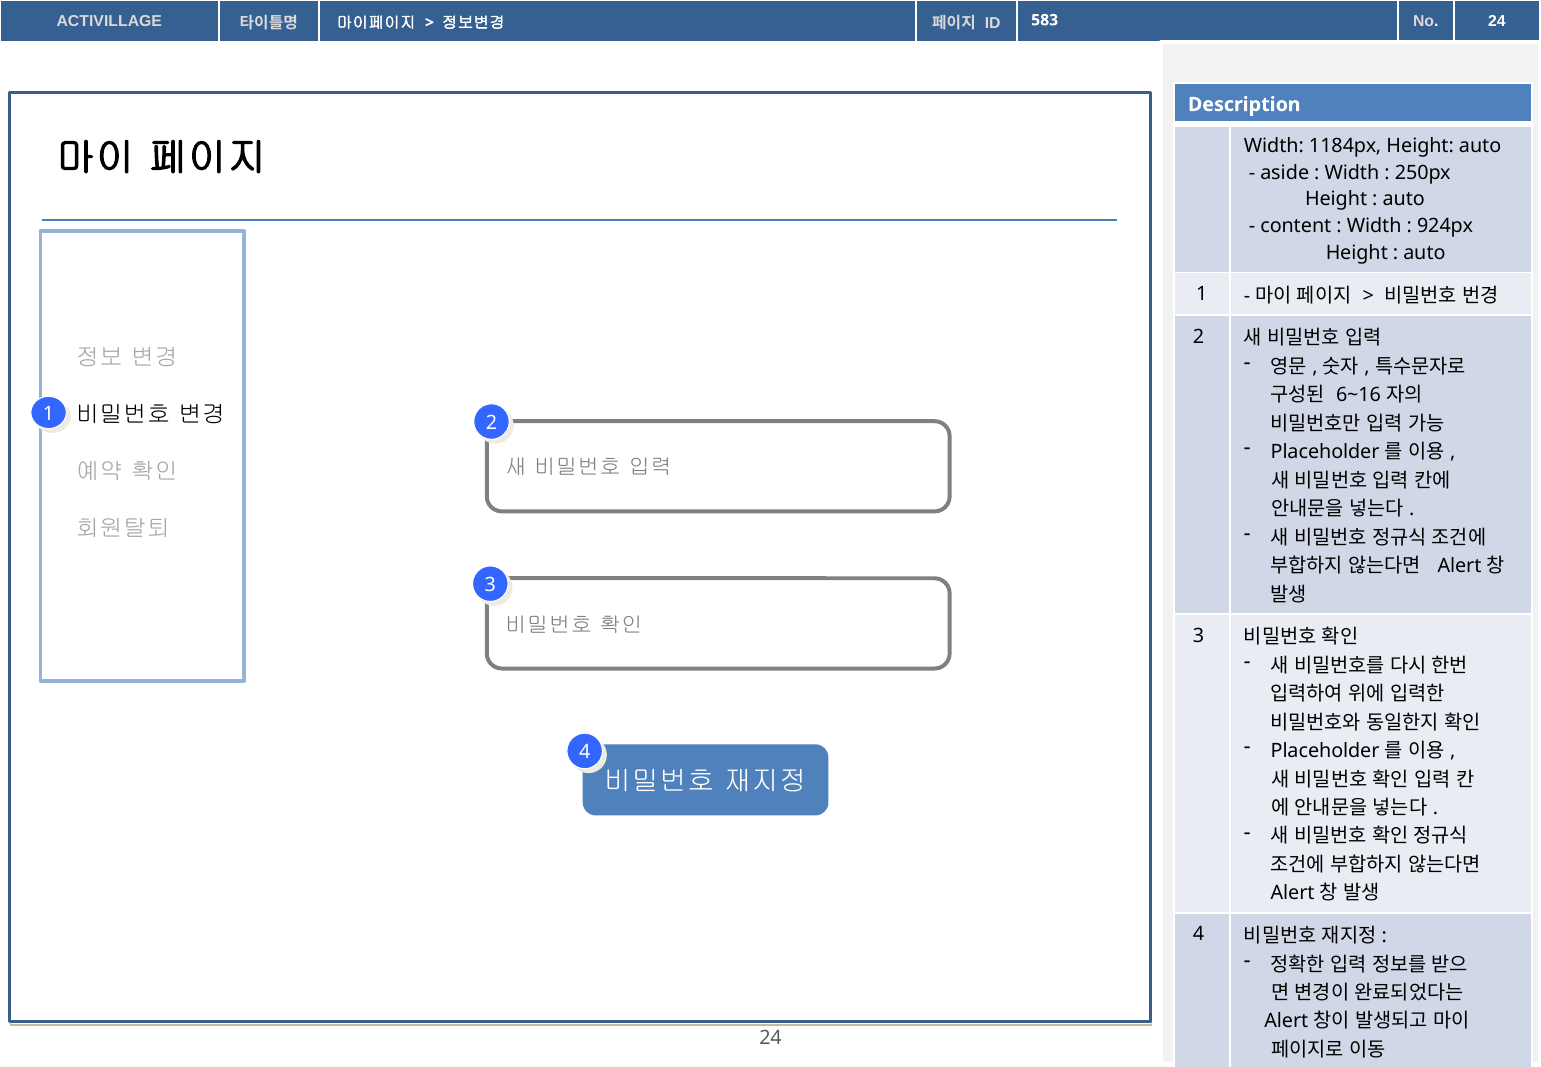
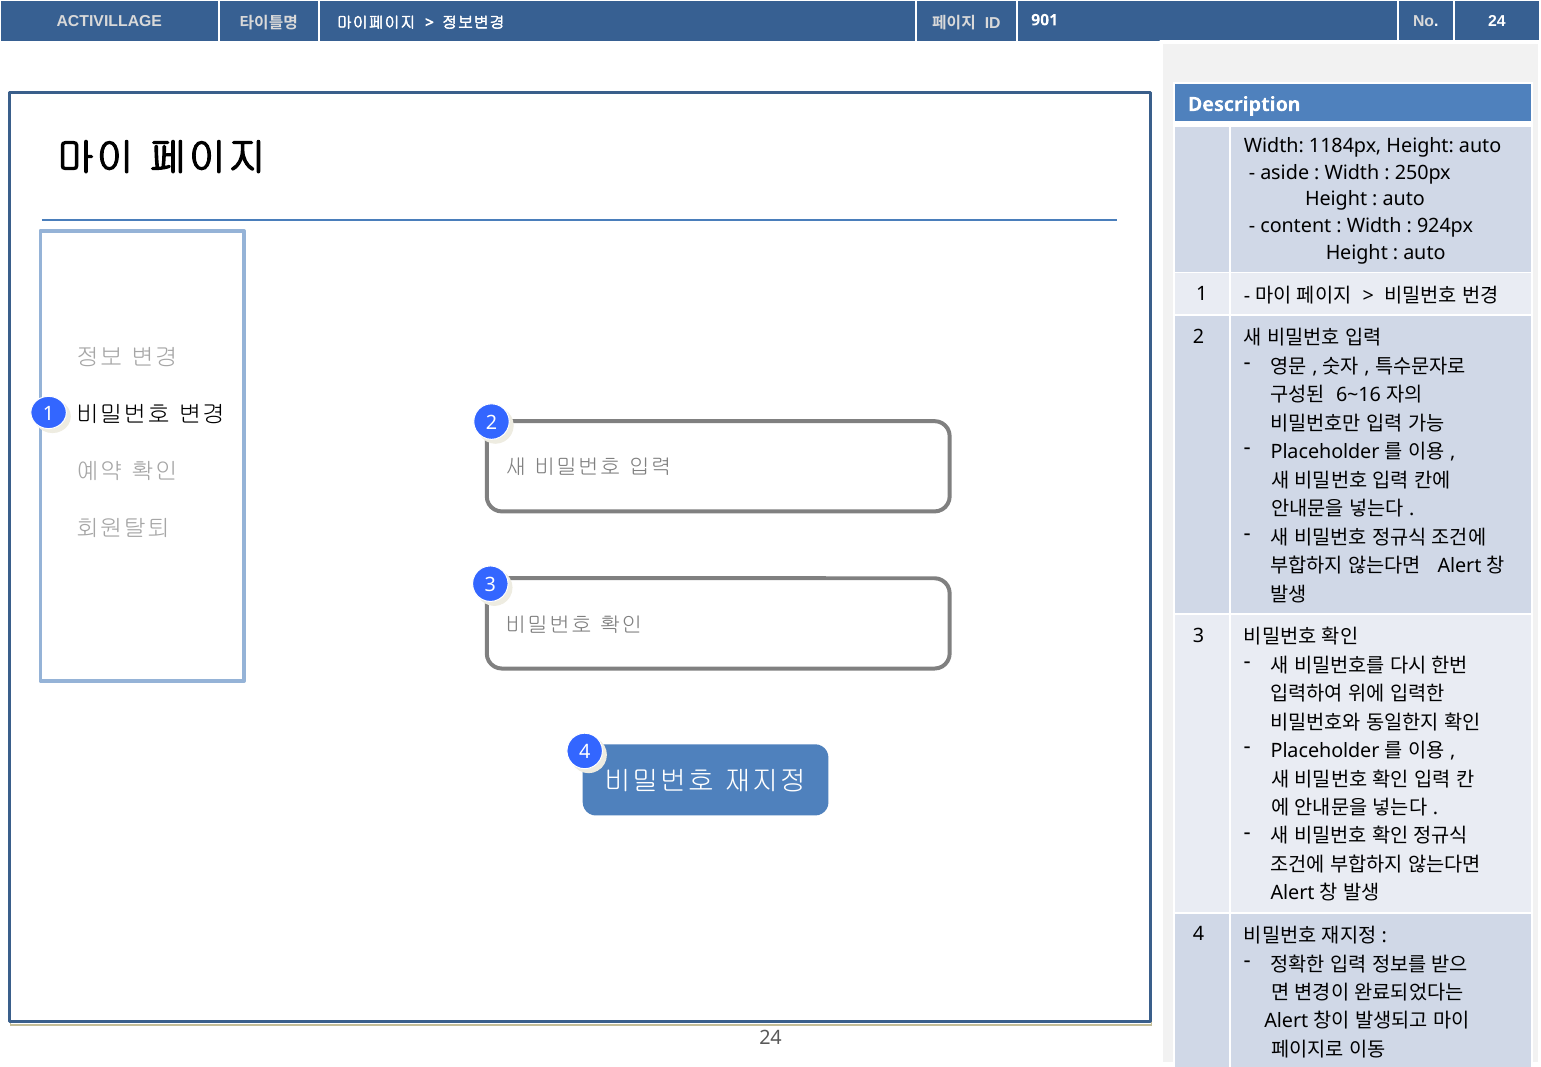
583: 583 -> 901 (1045, 20)
